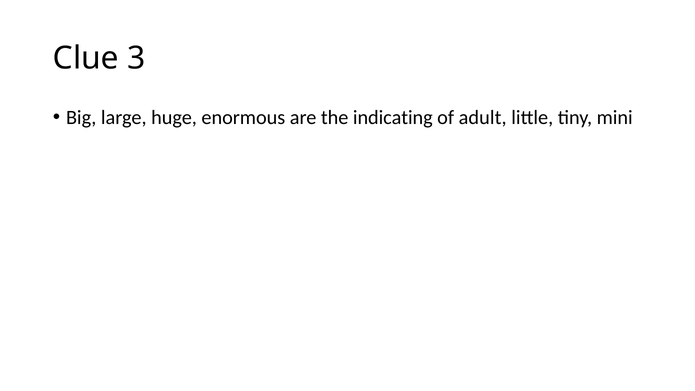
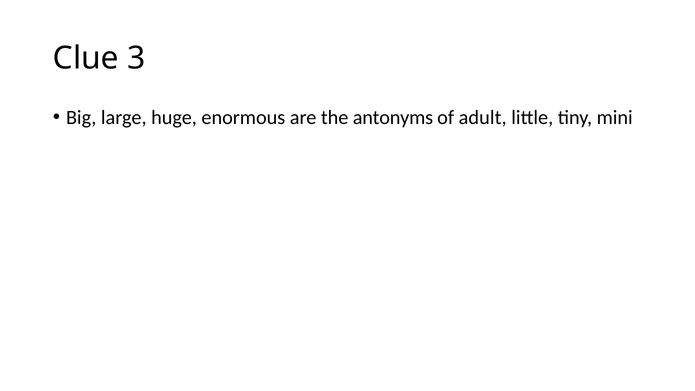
indicating: indicating -> antonyms (393, 118)
